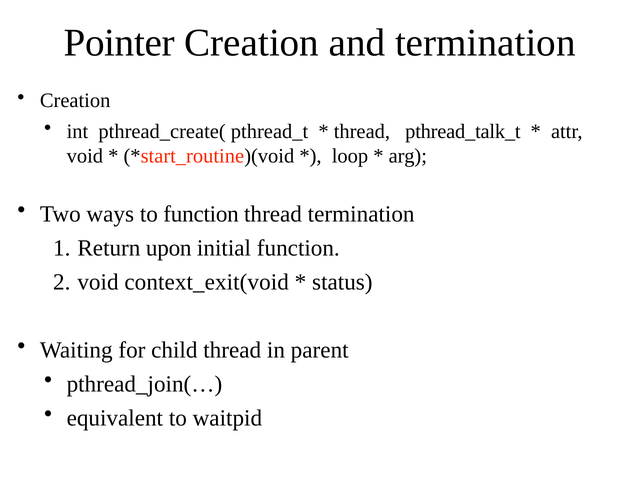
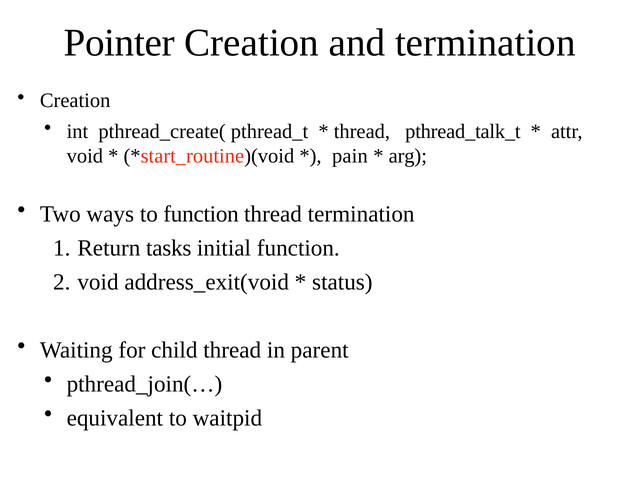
loop: loop -> pain (350, 156)
upon: upon -> tasks (169, 248)
context_exit(void: context_exit(void -> address_exit(void (207, 282)
